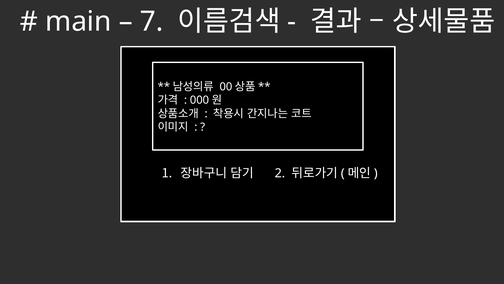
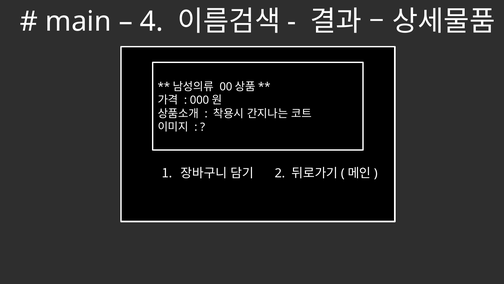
7: 7 -> 4 (152, 22)
